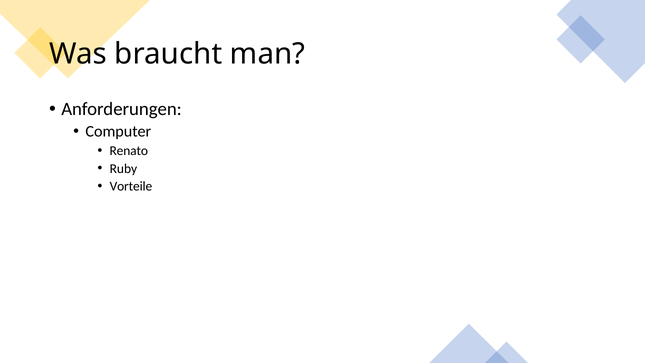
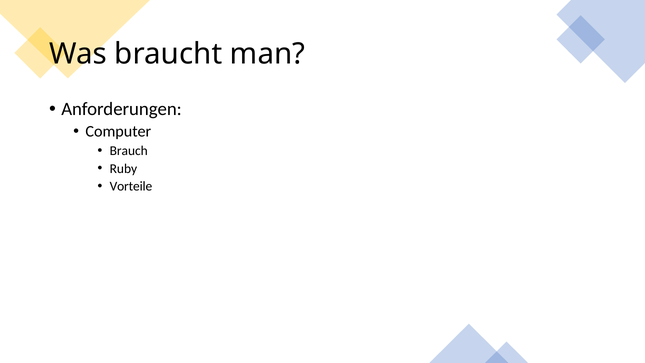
Renato: Renato -> Brauch (129, 151)
